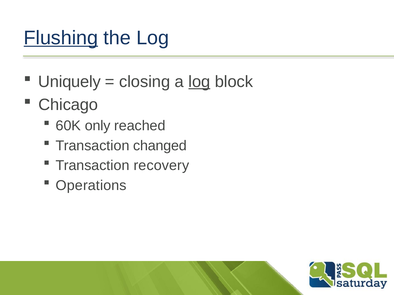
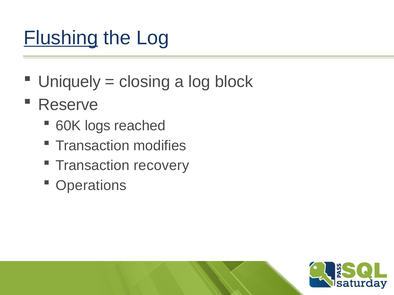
log underline: present -> none (199, 82)
Chicago: Chicago -> Reserve (68, 105)
only: only -> logs (98, 126)
changed: changed -> modifies (160, 146)
